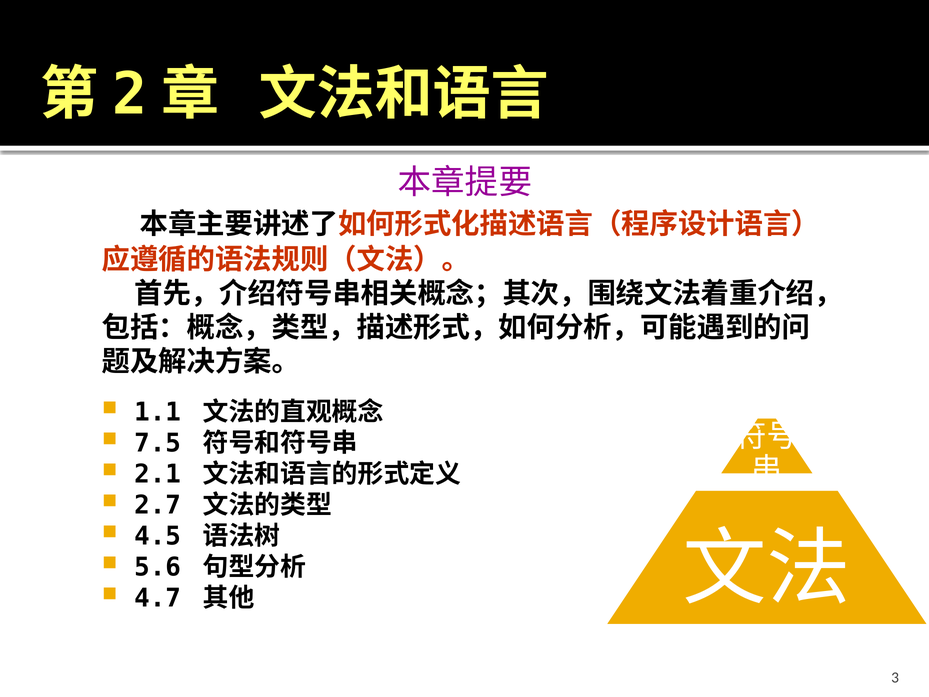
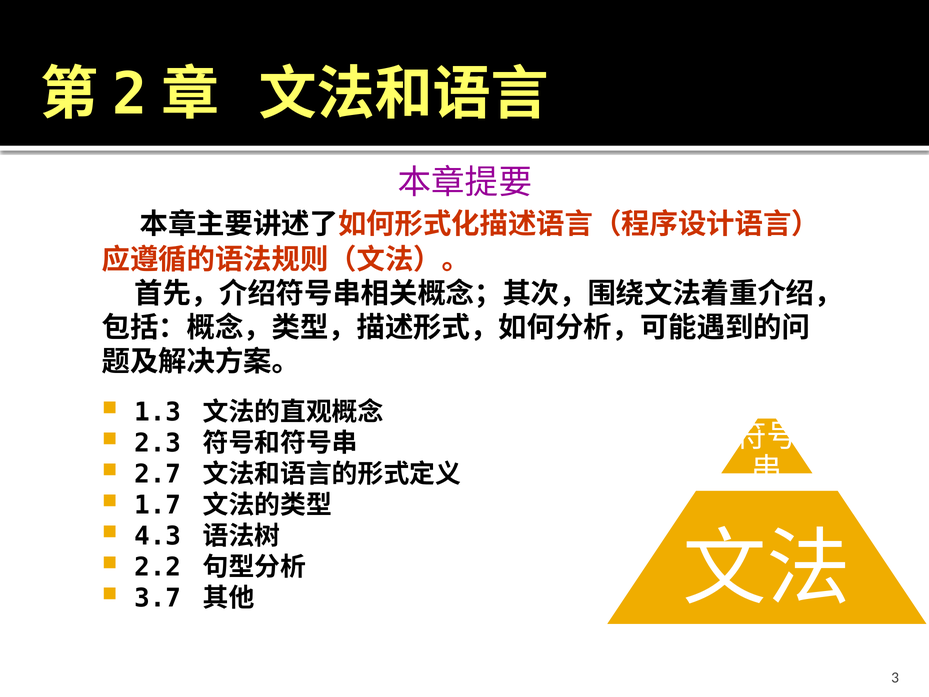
1.1: 1.1 -> 1.3 (158, 412)
7.5: 7.5 -> 2.3 (158, 443)
2.1: 2.1 -> 2.7 (158, 474)
2.7: 2.7 -> 1.7 (158, 505)
4.5: 4.5 -> 4.3 (158, 536)
5.6: 5.6 -> 2.2 (158, 567)
4.7: 4.7 -> 3.7 (158, 598)
